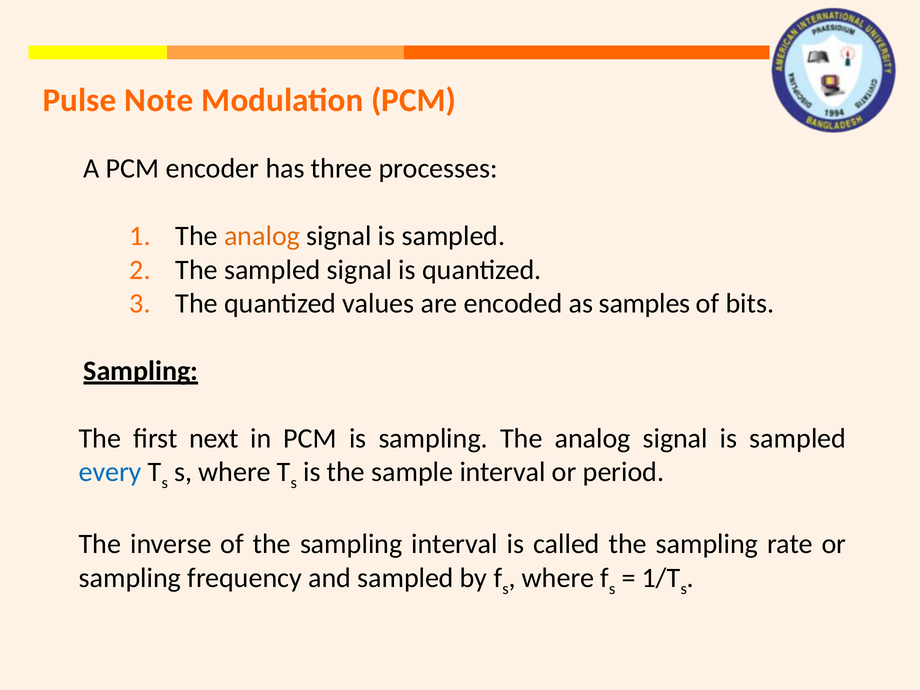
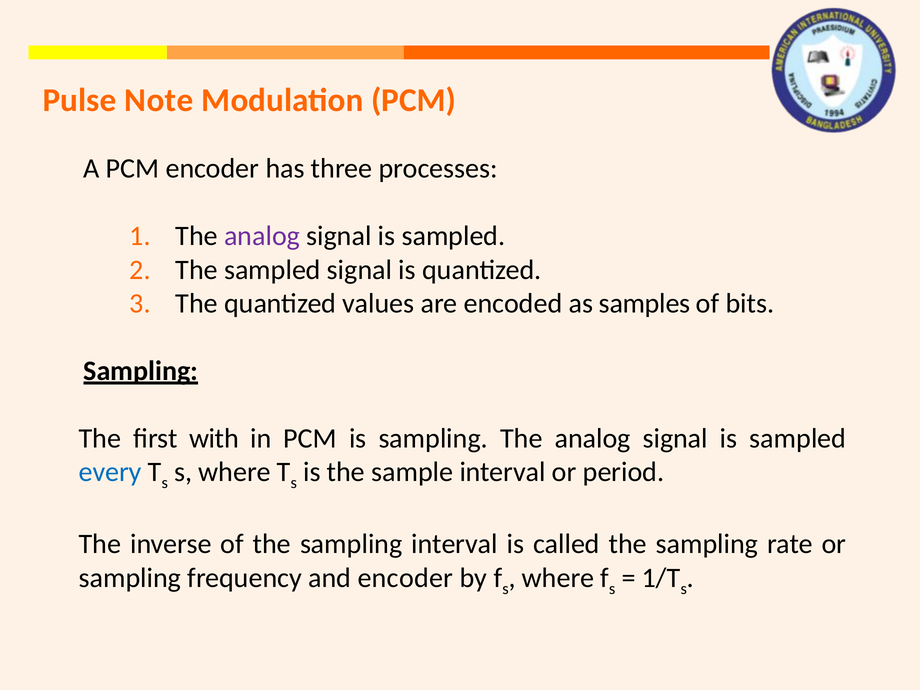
analog colour: orange -> purple (262, 236)
next: next -> with (214, 438)
and sampled: sampled -> encoder (405, 578)
